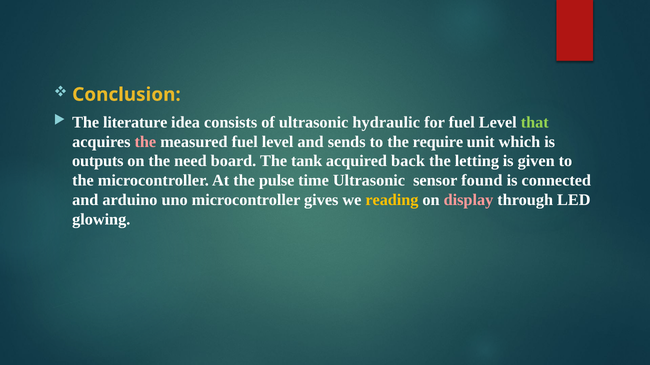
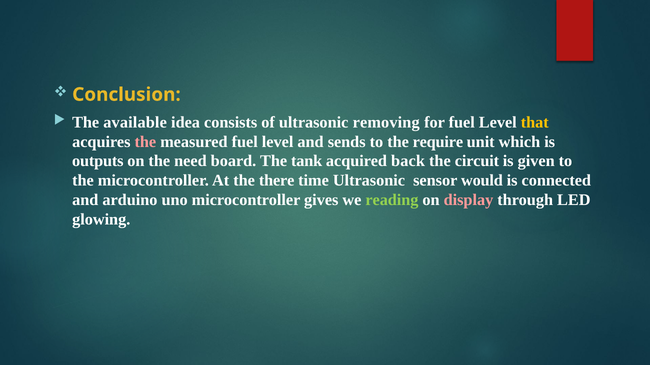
literature: literature -> available (135, 122)
hydraulic: hydraulic -> removing (386, 122)
that colour: light green -> yellow (535, 122)
letting: letting -> circuit (477, 161)
pulse: pulse -> there (277, 181)
found: found -> would (482, 181)
reading colour: yellow -> light green (392, 200)
